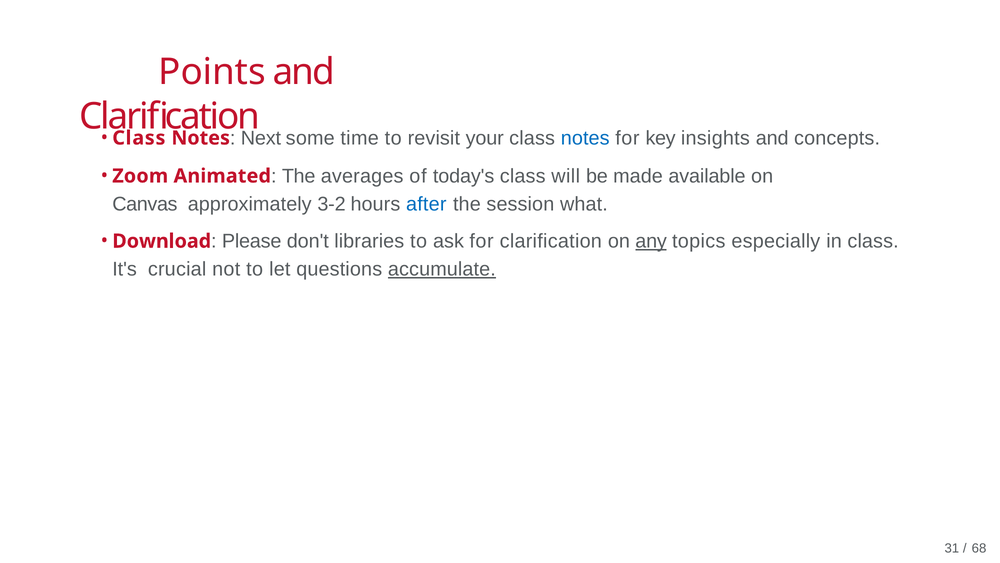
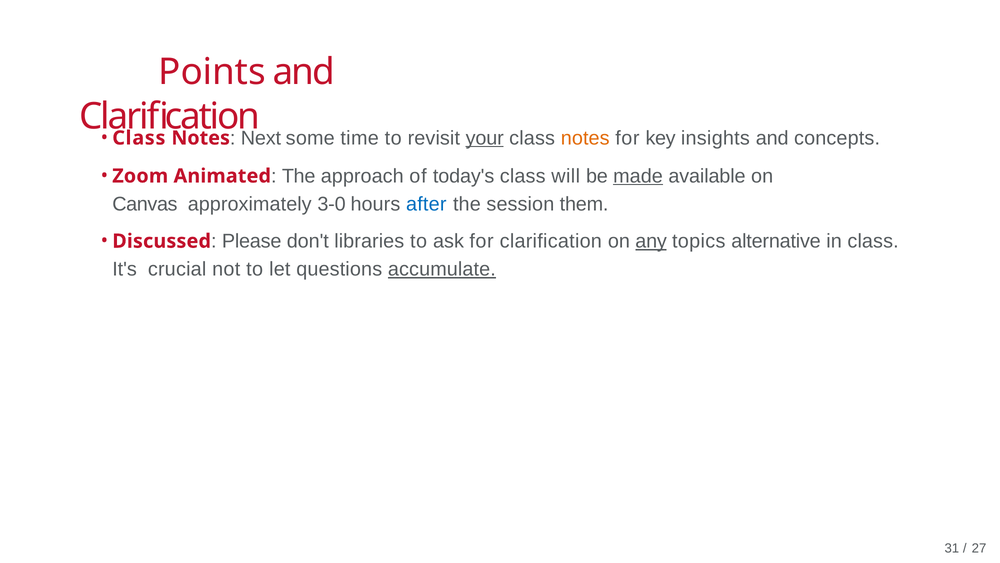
your underline: none -> present (485, 138)
notes colour: blue -> orange (585, 138)
averages: averages -> approach (362, 176)
made underline: none -> present (638, 176)
3-2: 3-2 -> 3-0 (332, 204)
what: what -> them (584, 204)
Download: Download -> Discussed (162, 241)
especially: especially -> alternative (776, 241)
68: 68 -> 27 (979, 548)
